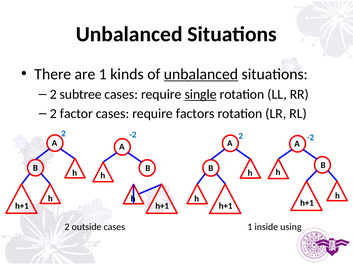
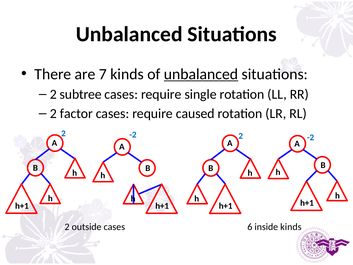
are 1: 1 -> 7 (103, 74)
single underline: present -> none (201, 94)
factors: factors -> caused (195, 114)
cases 1: 1 -> 6 (250, 227)
inside using: using -> kinds (291, 227)
